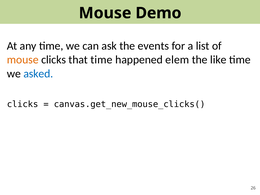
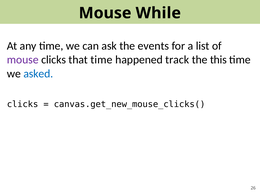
Demo: Demo -> While (158, 13)
mouse colour: orange -> purple (23, 60)
elem: elem -> track (177, 60)
like: like -> this (218, 60)
